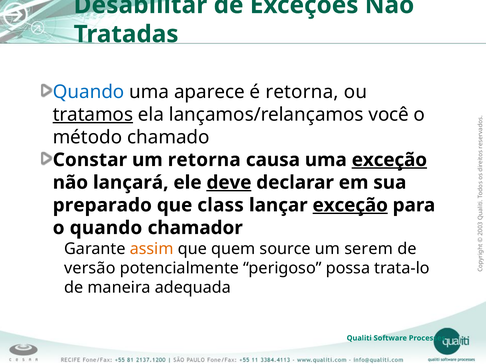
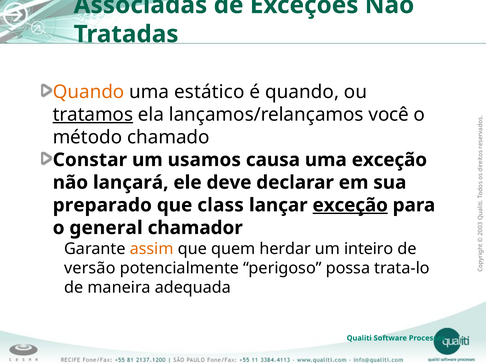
Desabilitar: Desabilitar -> Associadas (140, 5)
Quando colour: blue -> orange (89, 92)
aparece: aparece -> estático (209, 92)
é retorna: retorna -> quando (302, 92)
um retorna: retorna -> usamos (204, 160)
exceção underline: present -> none (389, 160)
deve underline: present -> none (229, 183)
o quando: quando -> general (106, 228)
source: source -> herdar (285, 249)
serem: serem -> inteiro (369, 249)
